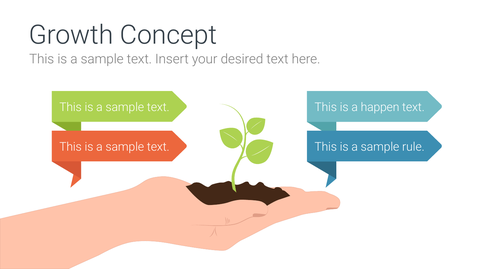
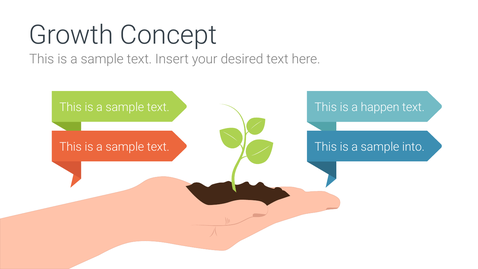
rule: rule -> into (413, 147)
